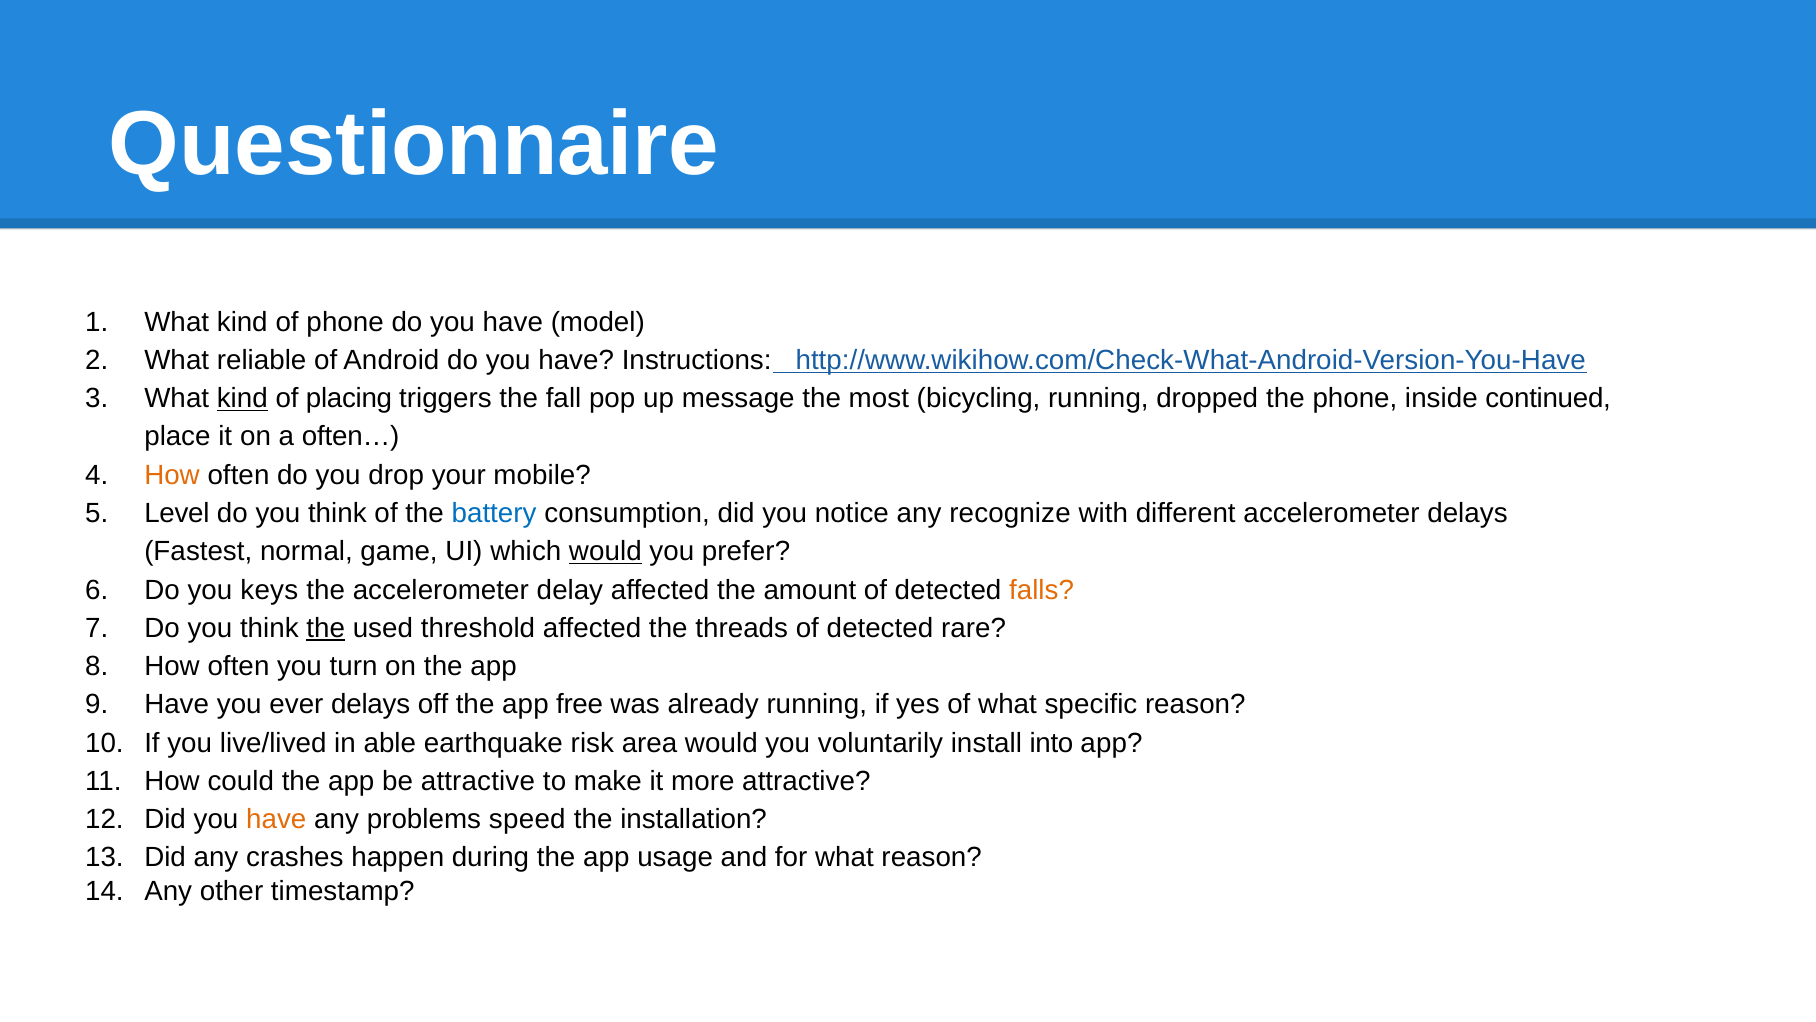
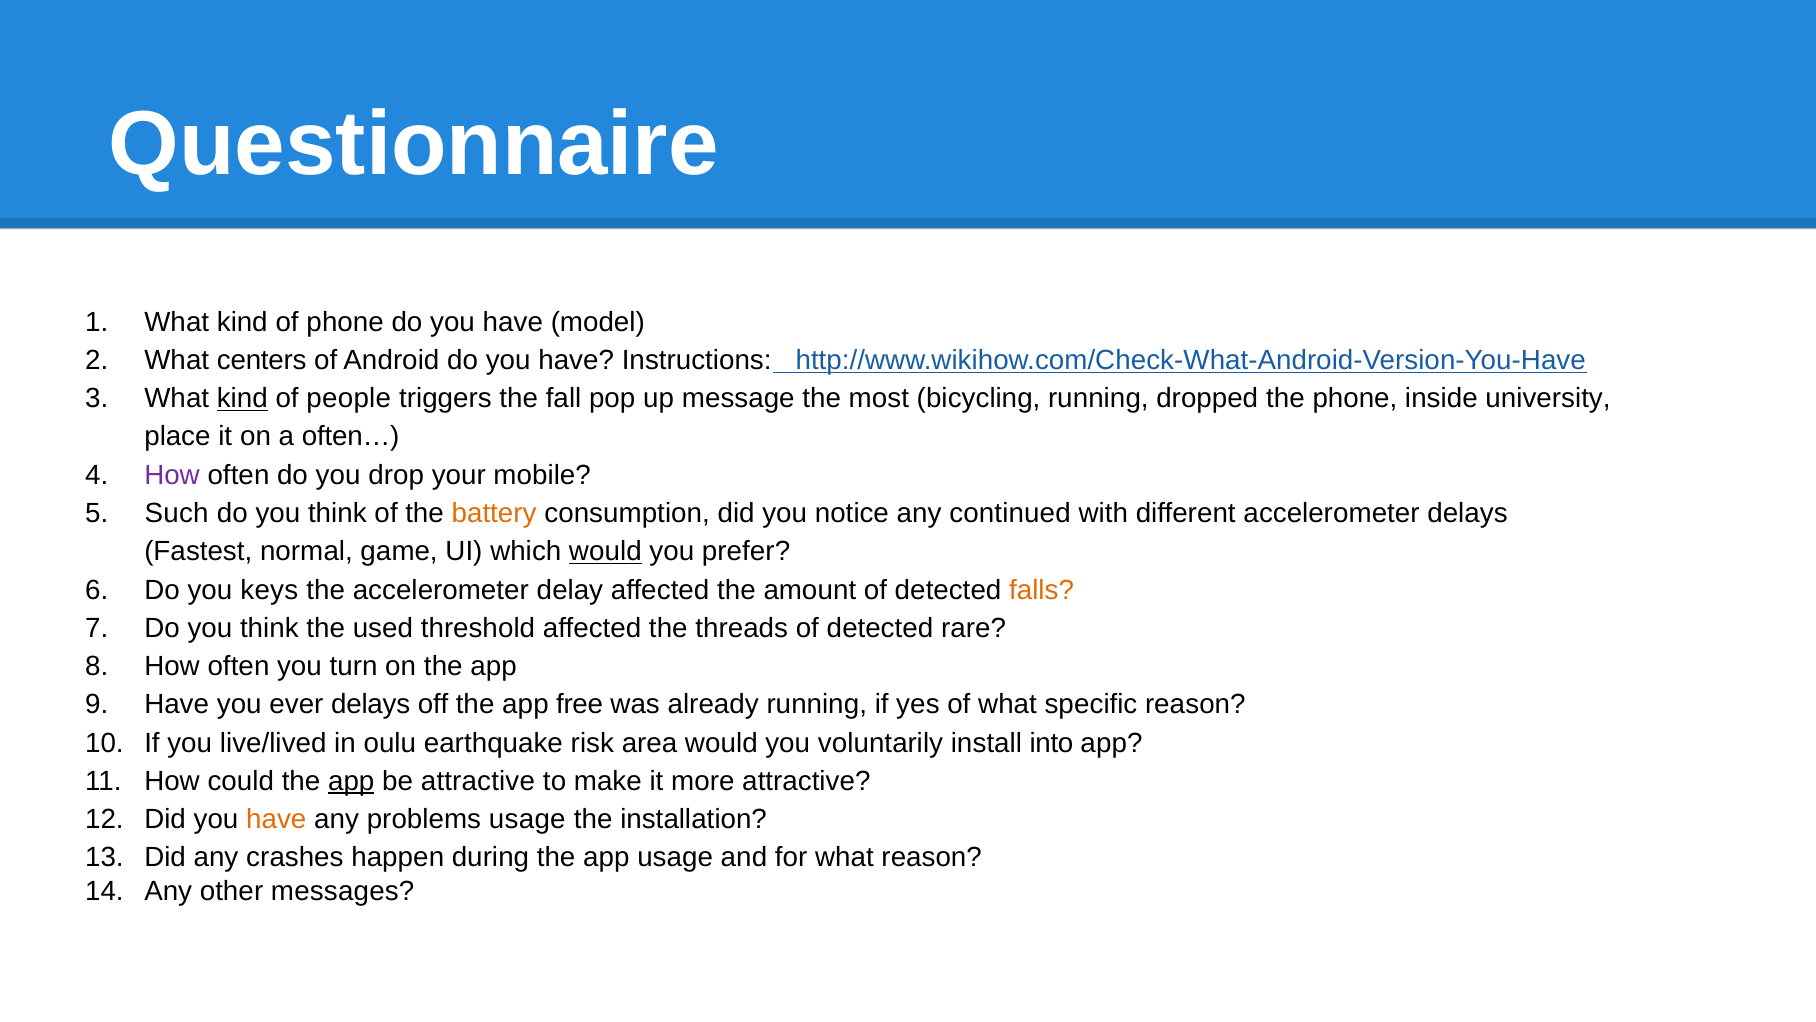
reliable: reliable -> centers (262, 360)
placing: placing -> people (349, 398)
continued: continued -> university (1548, 398)
How colour: orange -> purple (172, 475)
Level: Level -> Such (177, 513)
battery colour: blue -> orange (494, 513)
recognize: recognize -> continued (1010, 513)
the underline: present -> none (326, 628)
able: able -> oulu (390, 743)
app underline: none -> present (351, 781)
problems speed: speed -> usage (527, 819)
timestamp: timestamp -> messages (343, 891)
